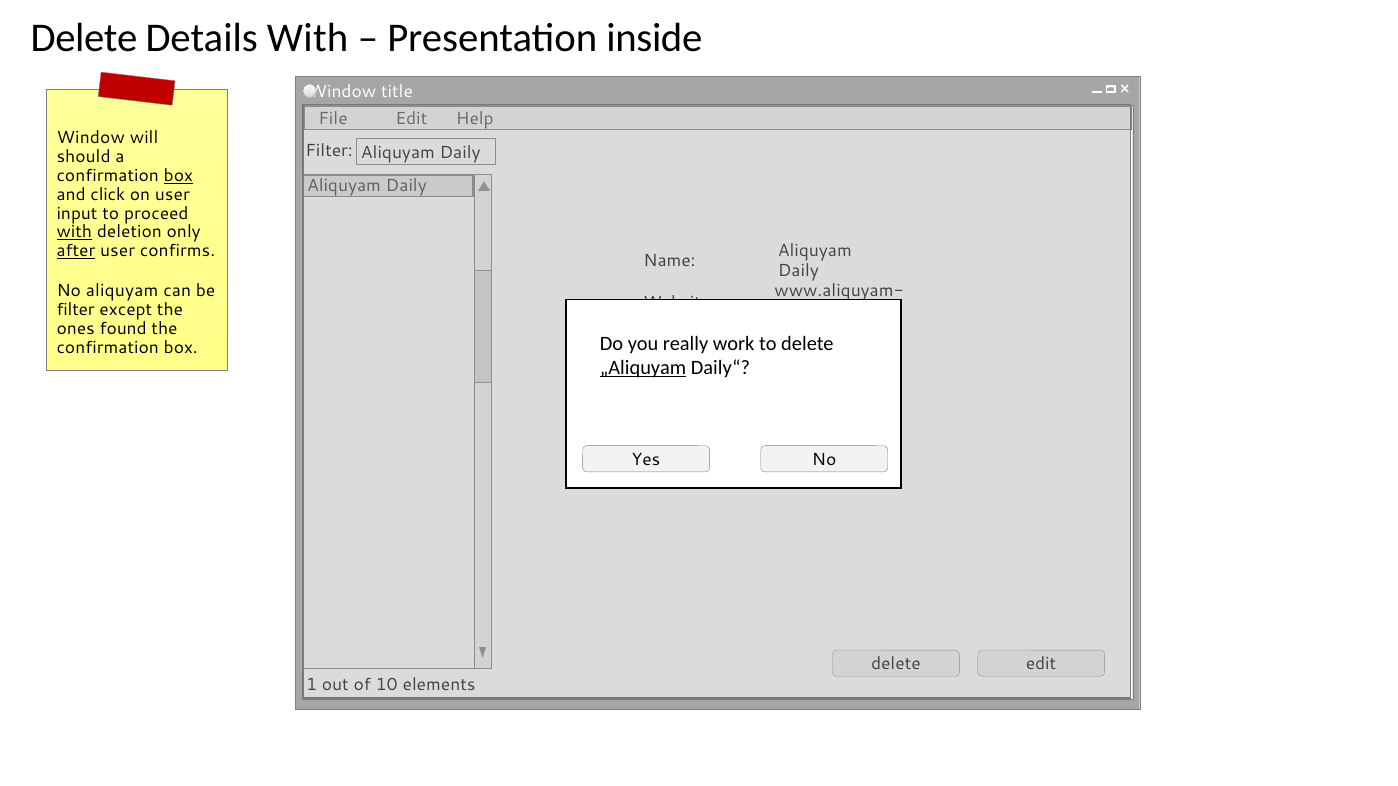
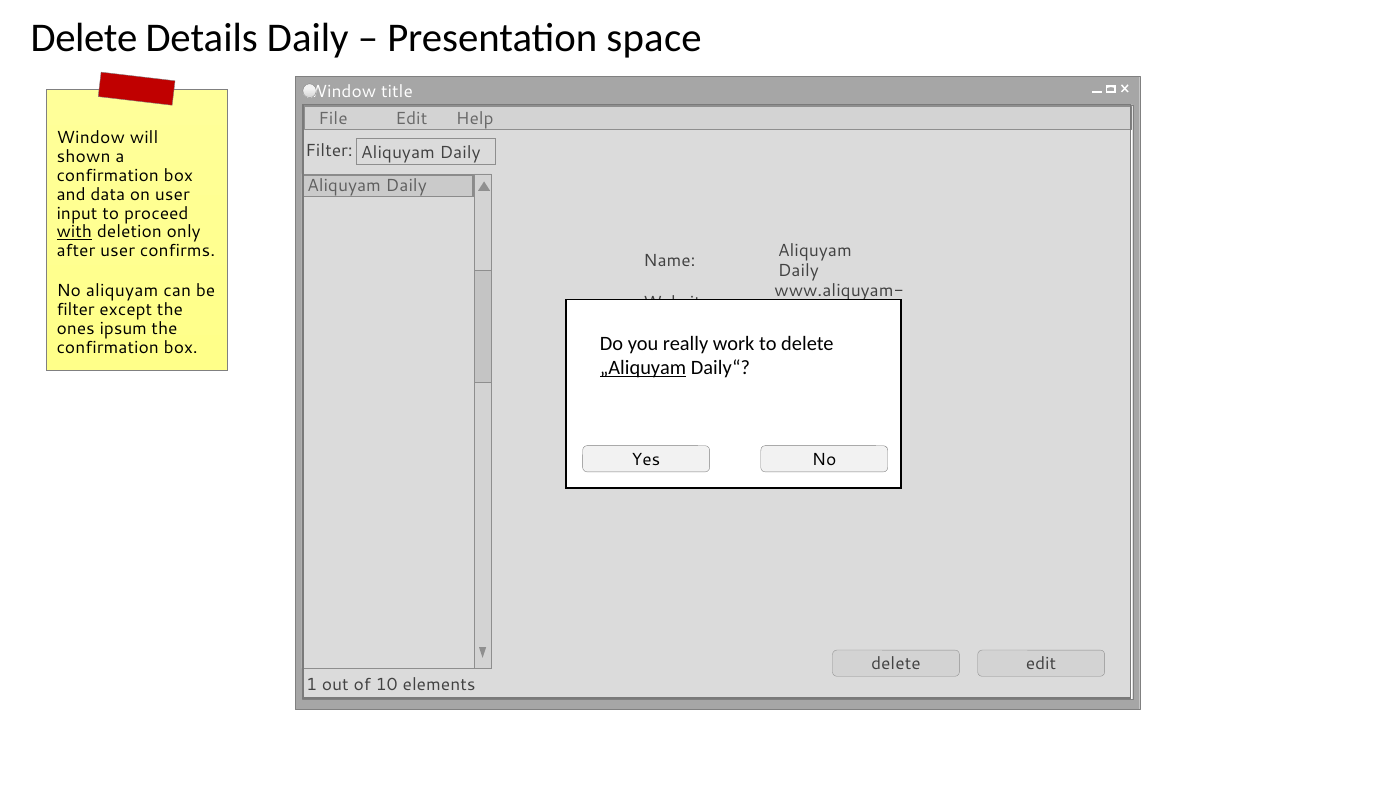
Details With: With -> Daily (308, 39)
inside: inside -> space (654, 39)
should: should -> shown (84, 157)
box underline: present -> none (178, 176)
click: click -> data (108, 194)
after underline: present -> none (76, 251)
found: found -> ipsum (123, 329)
